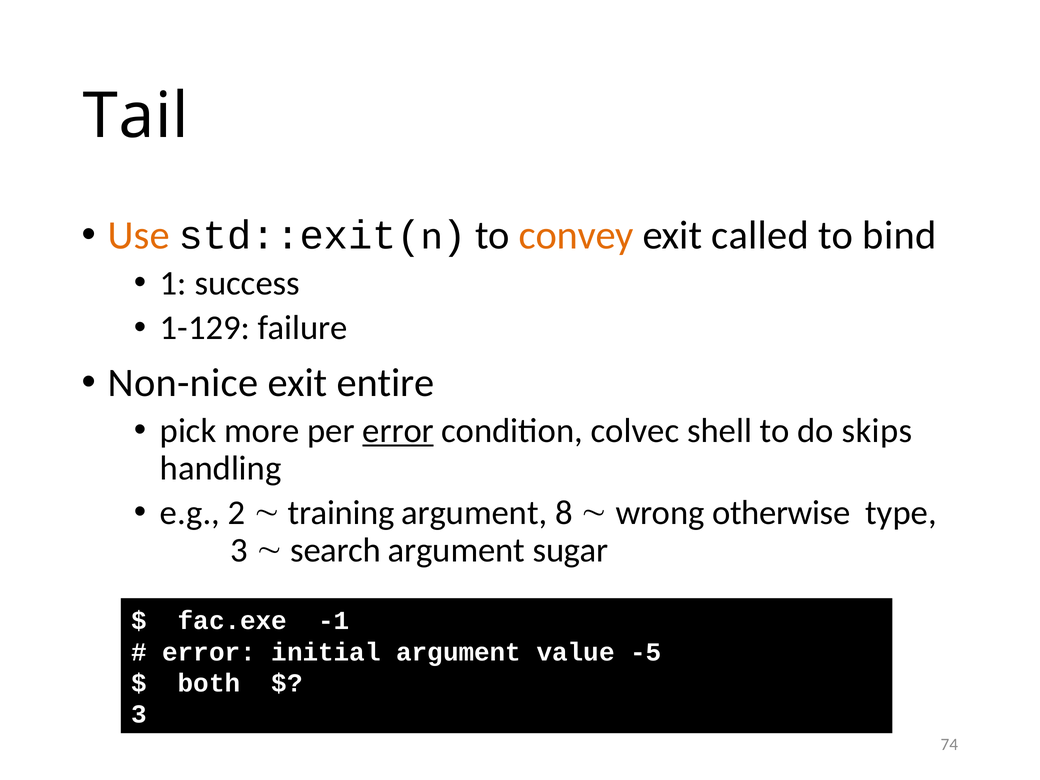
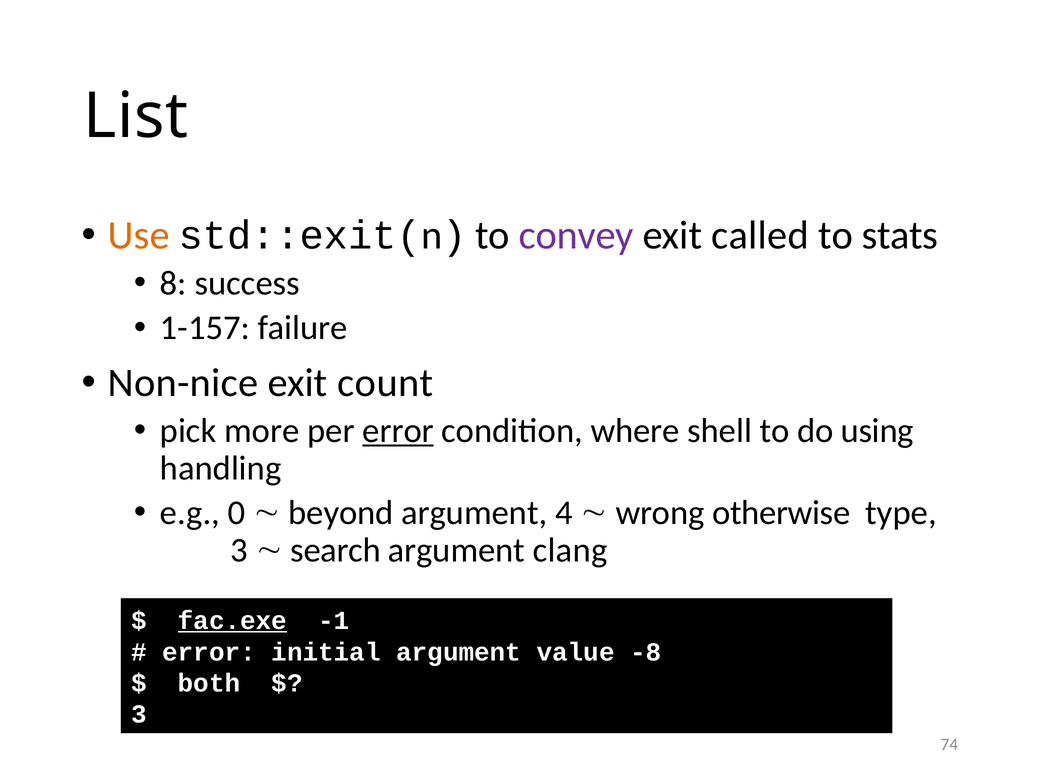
Tail: Tail -> List (136, 116)
convey colour: orange -> purple (576, 236)
bind: bind -> stats (900, 236)
1: 1 -> 8 (173, 283)
1-129: 1-129 -> 1-157 (205, 328)
entire: entire -> count (385, 383)
colvec: colvec -> where (635, 431)
skips: skips -> using (877, 431)
2: 2 -> 0 (236, 513)
training: training -> beyond (341, 513)
8: 8 -> 4 (564, 513)
sugar: sugar -> clang (570, 550)
fac.exe underline: none -> present (232, 621)
-5: -5 -> -8 (646, 652)
